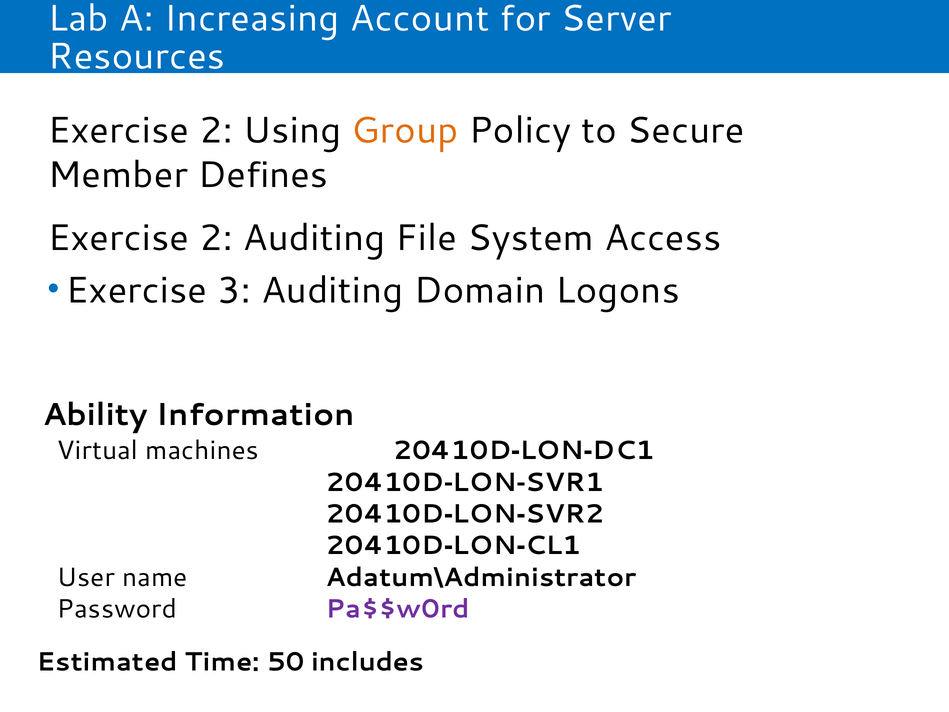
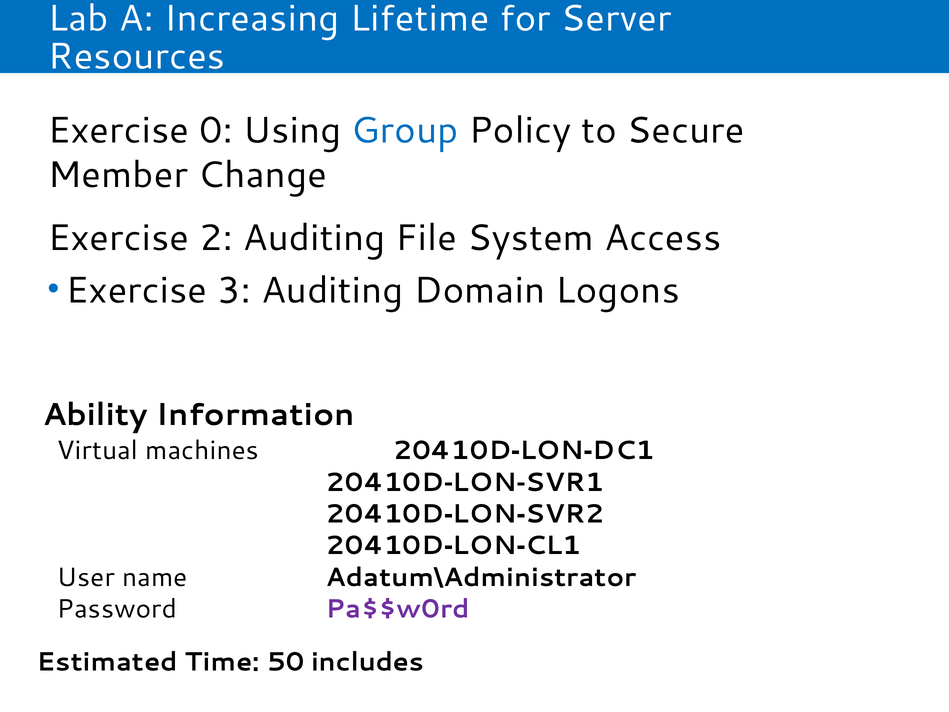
Account: Account -> Lifetime (420, 19)
2: 2 -> 0 (216, 131)
Group colour: orange -> blue (405, 131)
Defines: Defines -> Change (263, 175)
